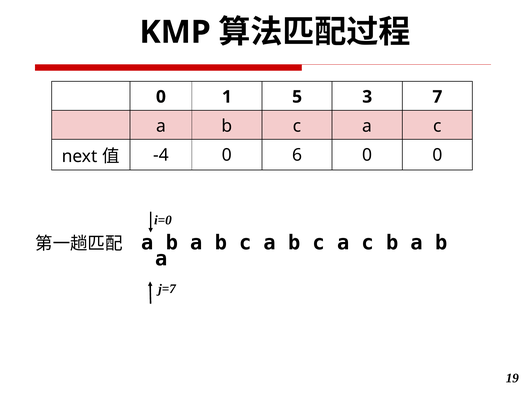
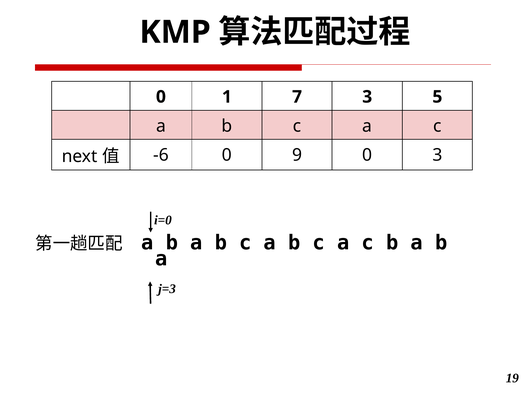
5: 5 -> 7 (297, 97)
7: 7 -> 5 (437, 97)
-4: -4 -> -6 (161, 155)
6: 6 -> 9 (297, 155)
0 0: 0 -> 3 (437, 155)
j=7: j=7 -> j=3 (167, 289)
